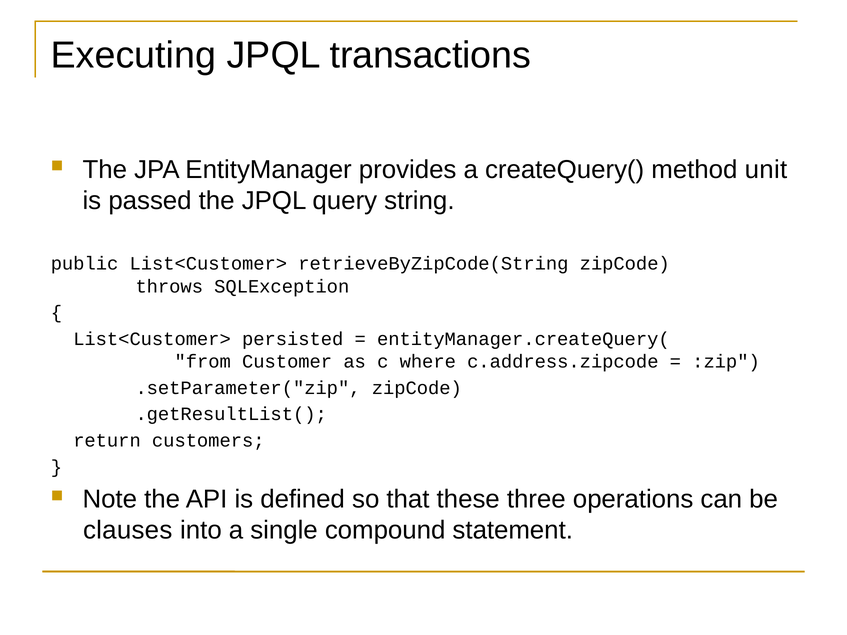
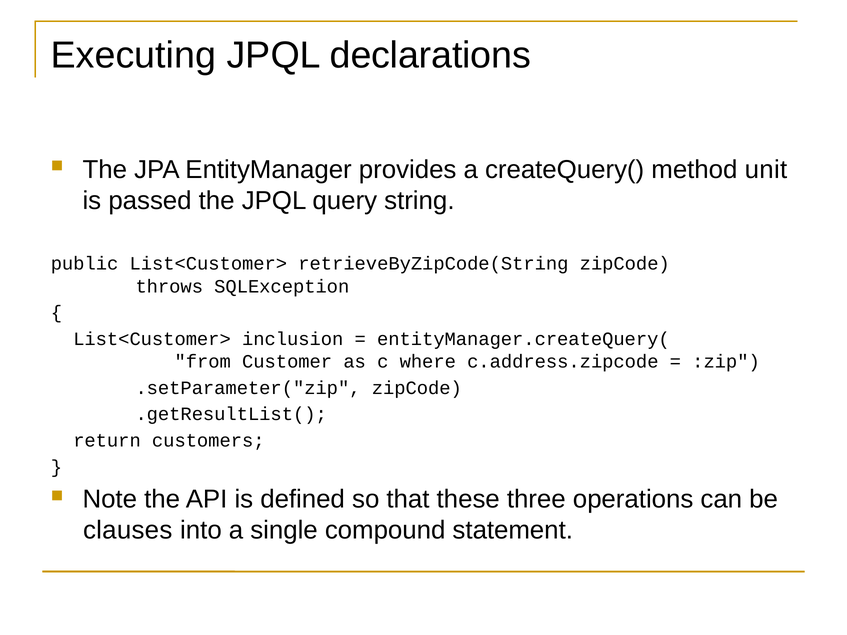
transactions: transactions -> declarations (430, 55)
persisted: persisted -> inclusion (293, 339)
